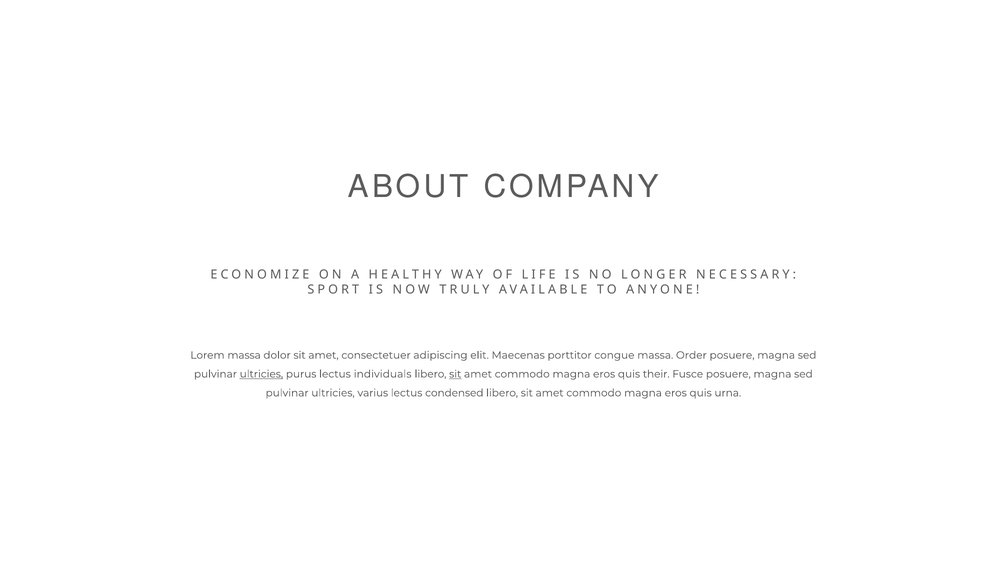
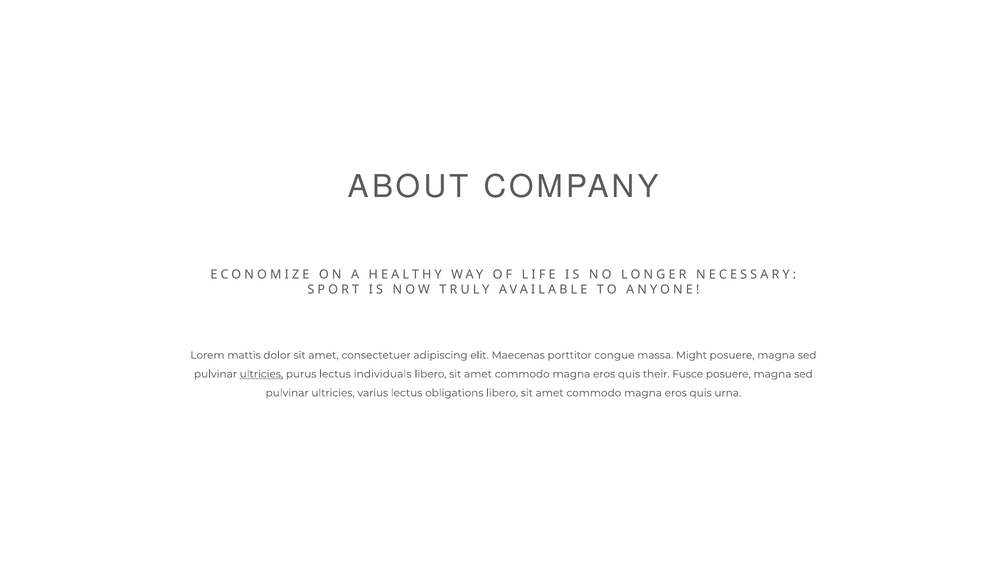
Lorem massa: massa -> mattis (244, 355)
Order: Order -> Might (691, 355)
sit underline: present -> none (455, 374)
condensed: condensed -> obligations (454, 393)
